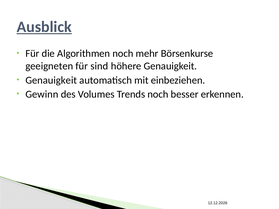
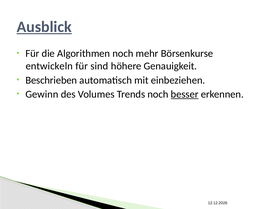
geeigneten: geeigneten -> entwickeln (49, 66)
Genauigkeit: Genauigkeit -> Beschrieben (51, 80)
besser underline: none -> present (185, 94)
